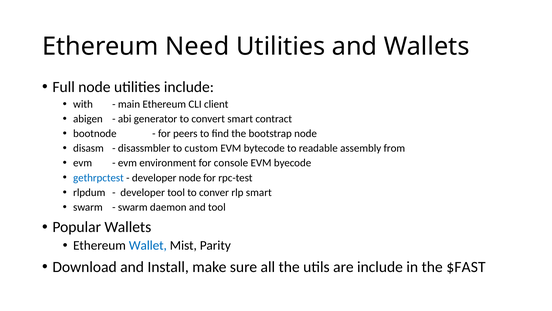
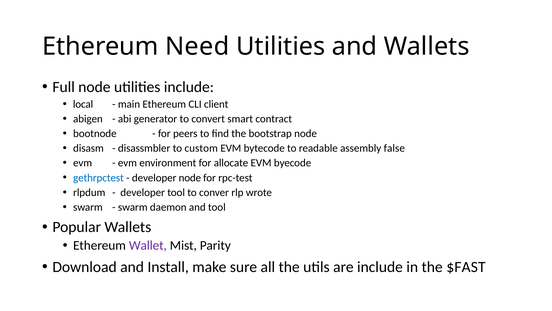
with: with -> local (83, 104)
from: from -> false (394, 148)
console: console -> allocate (231, 163)
rlp smart: smart -> wrote (259, 192)
Wallet colour: blue -> purple (148, 245)
